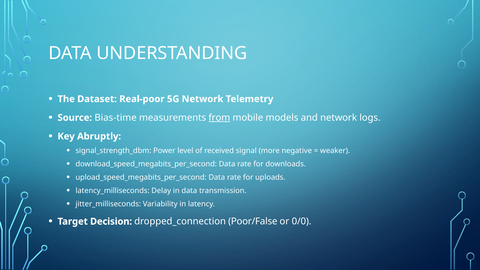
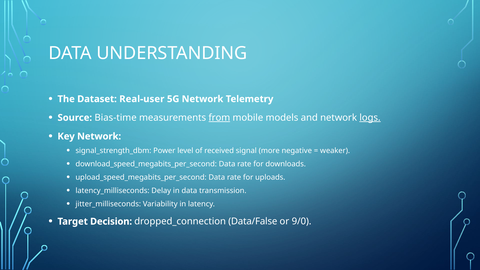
Real-poor: Real-poor -> Real-user (142, 99)
logs underline: none -> present (370, 118)
Key Abruptly: Abruptly -> Network (99, 136)
Poor/False: Poor/False -> Data/False (253, 221)
0/0: 0/0 -> 9/0 (302, 221)
